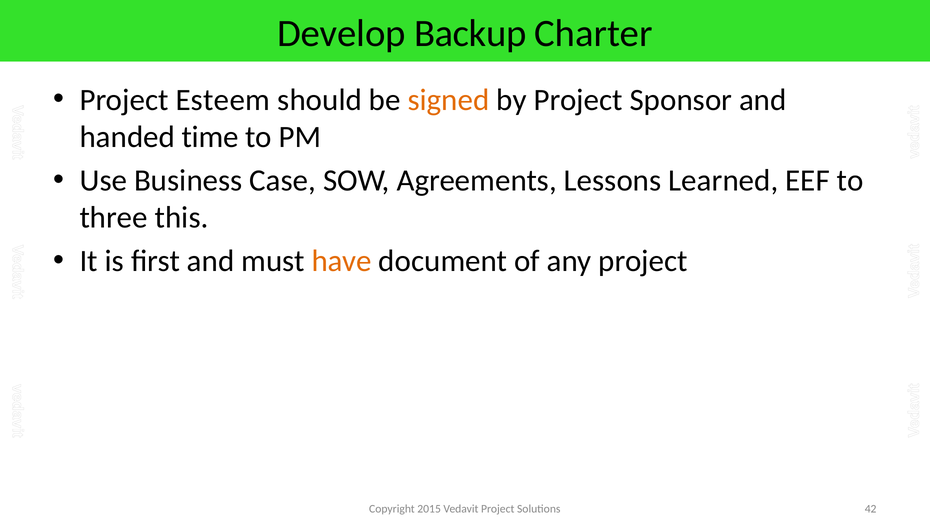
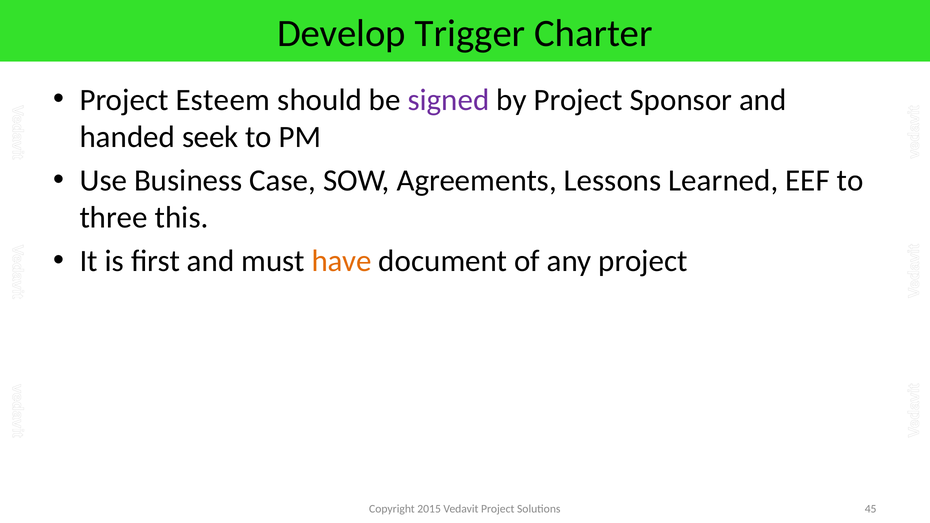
Backup: Backup -> Trigger (470, 34)
signed colour: orange -> purple (449, 100)
time: time -> seek (210, 137)
42: 42 -> 45 (871, 509)
